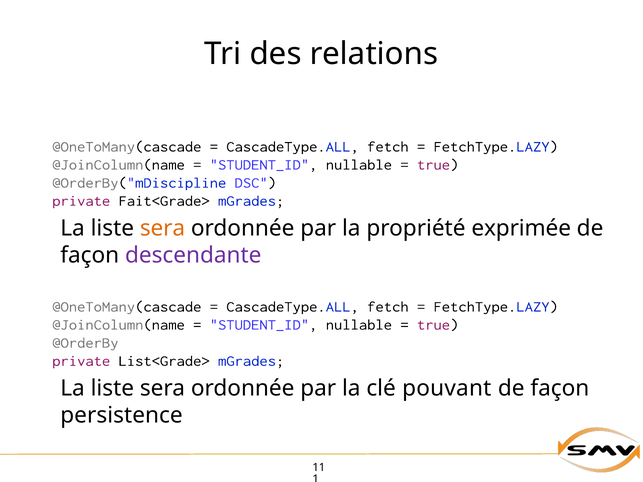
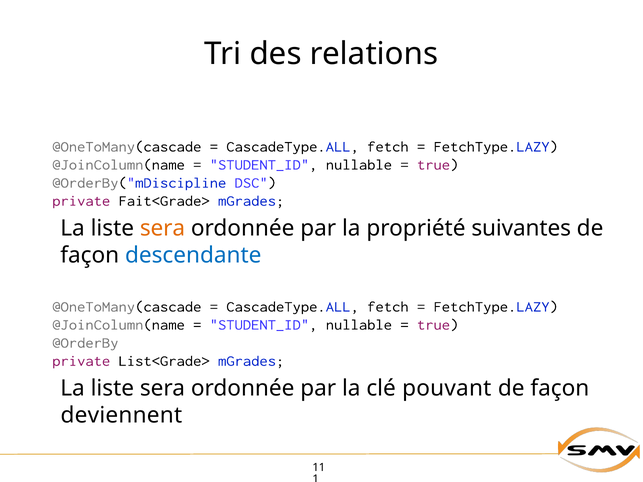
exprimée: exprimée -> suivantes (521, 228)
descendante colour: purple -> blue (193, 255)
persistence: persistence -> deviennent (121, 415)
